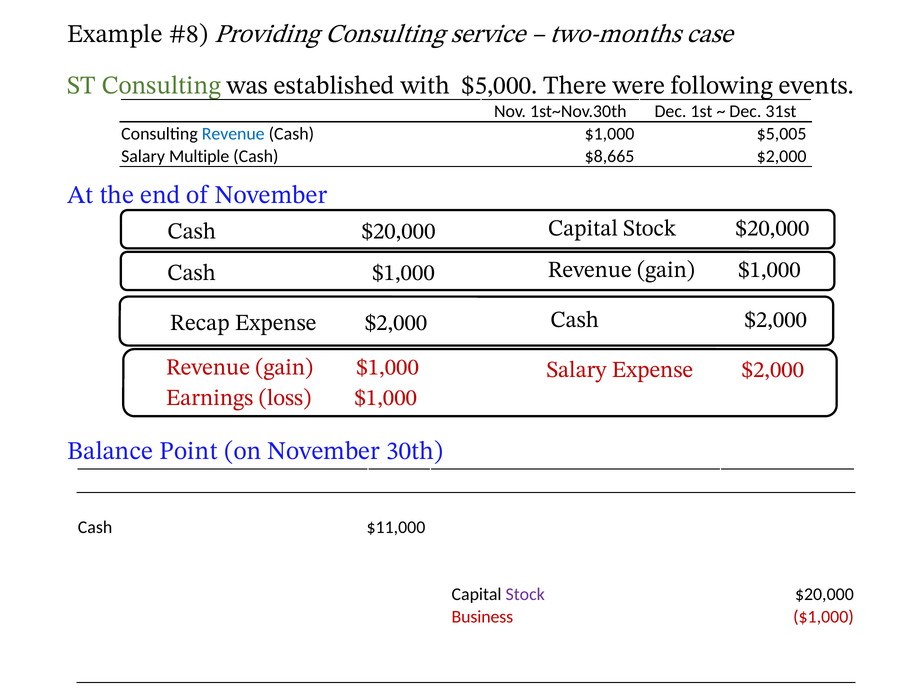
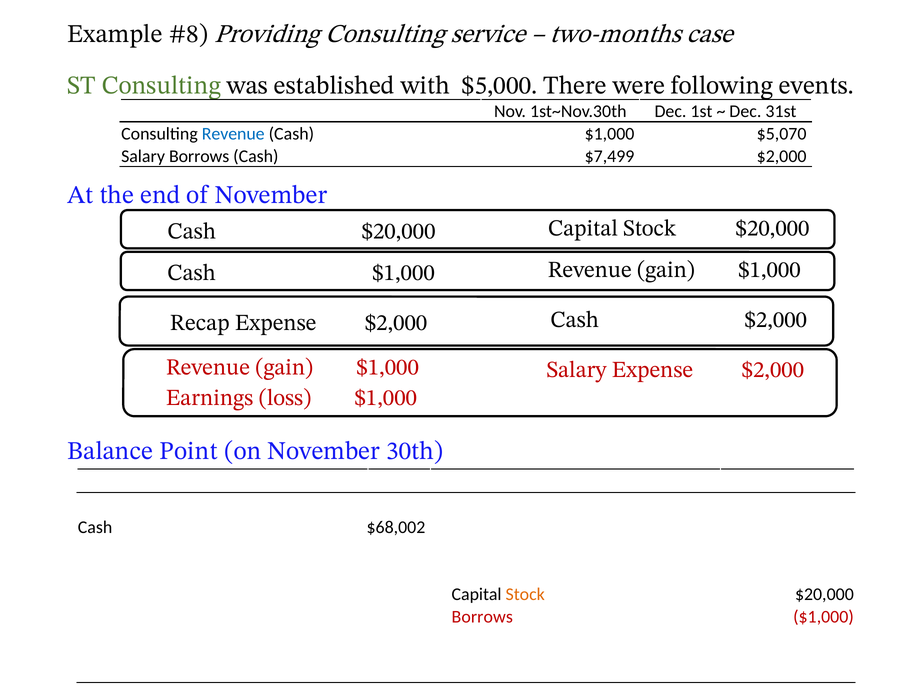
$5,005: $5,005 -> $5,070 (782, 134)
Salary Multiple: Multiple -> Borrows (199, 156)
$8,665: $8,665 -> $7,499 (610, 156)
$11,000: $11,000 -> $68,002 (396, 527)
Stock colour: purple -> orange (525, 594)
Business: Business -> Borrows (482, 616)
